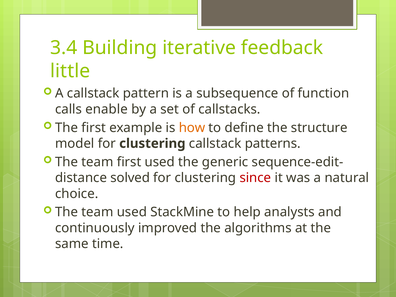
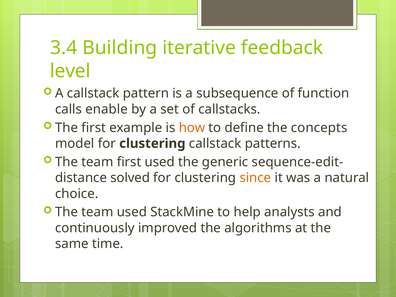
little: little -> level (70, 71)
structure: structure -> concepts (319, 128)
since colour: red -> orange (255, 178)
